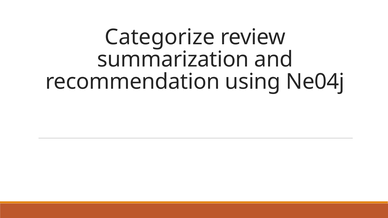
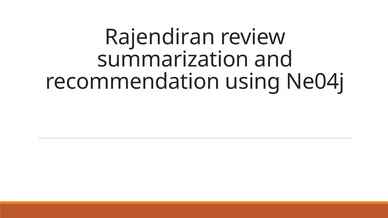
Categorize: Categorize -> Rajendiran (160, 37)
